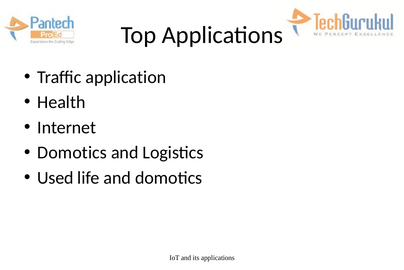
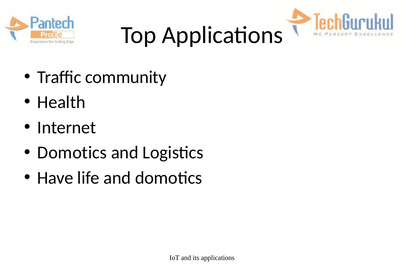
application: application -> community (126, 77)
Used: Used -> Have (55, 177)
